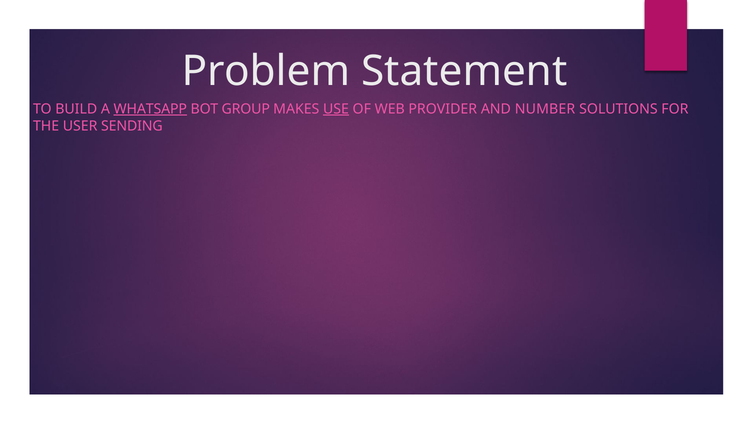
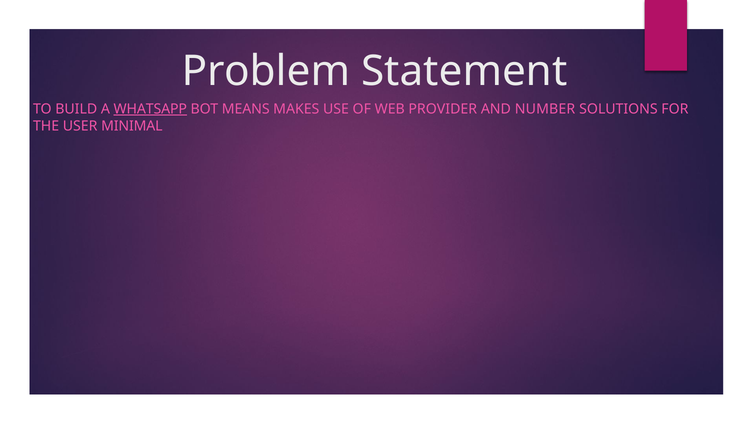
GROUP: GROUP -> MEANS (246, 109)
USE underline: present -> none (336, 109)
SENDING: SENDING -> MINIMAL (132, 126)
